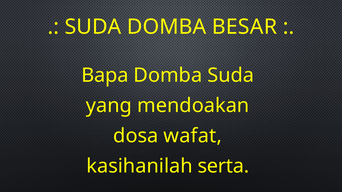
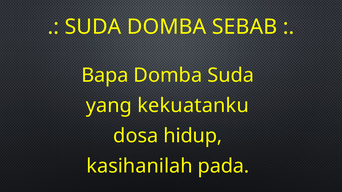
BESAR: BESAR -> SEBAB (244, 27)
mendoakan: mendoakan -> kekuatanku (193, 106)
wafat: wafat -> hidup (193, 136)
serta: serta -> pada (223, 166)
